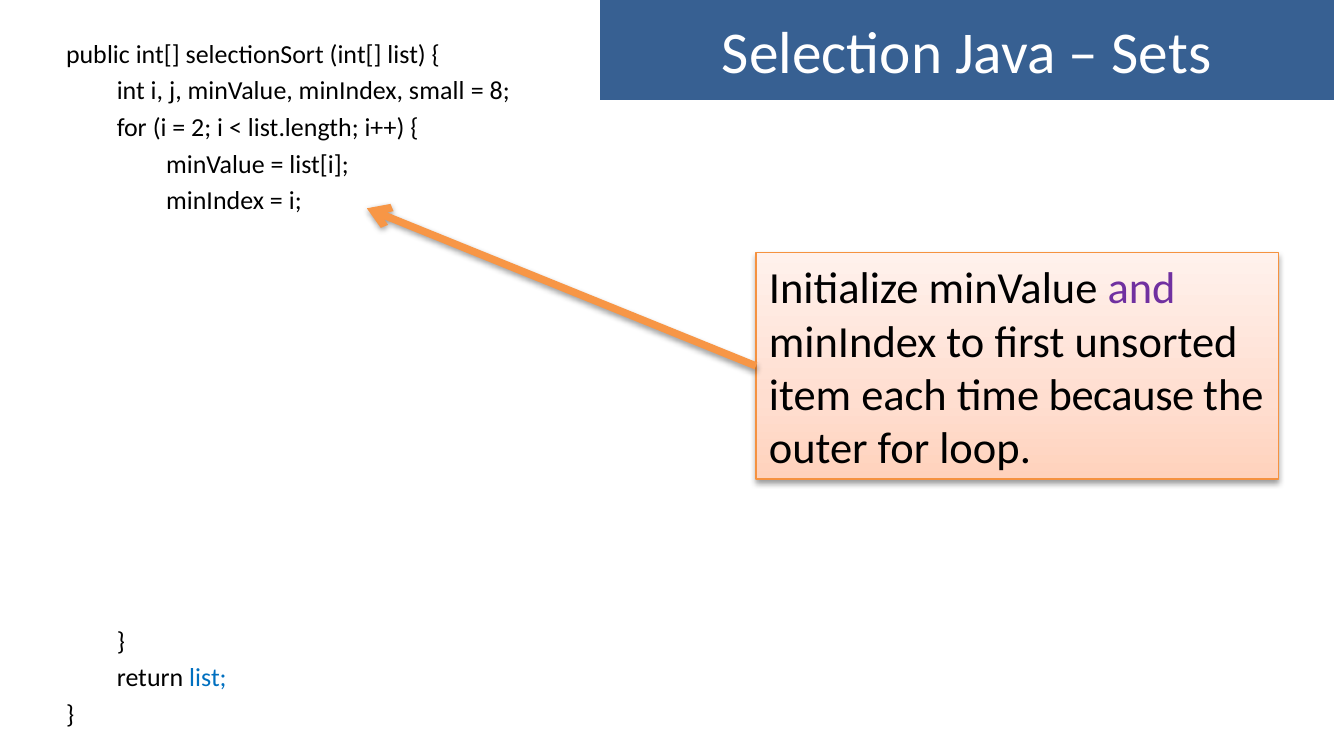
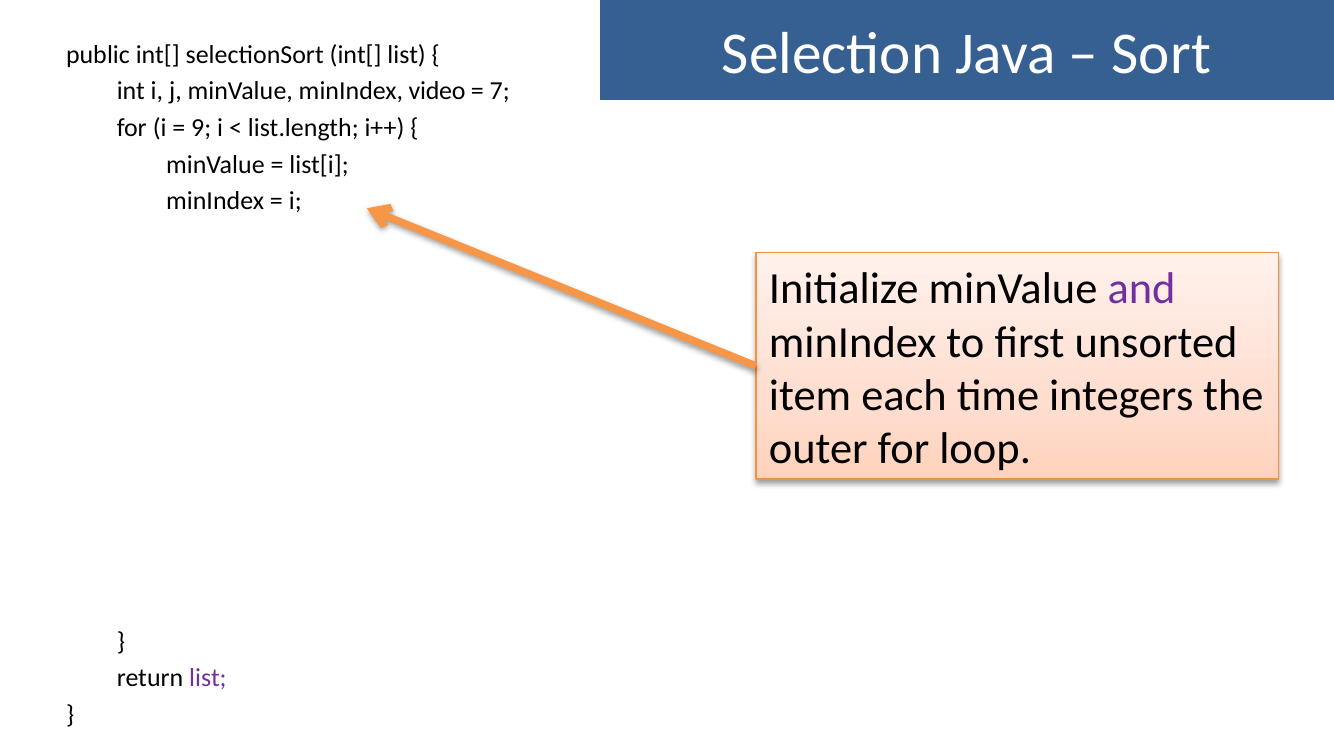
Sets: Sets -> Sort (1161, 54)
small: small -> video (437, 91)
8: 8 -> 7 (500, 91)
2: 2 -> 9 (201, 128)
because: because -> integers (1121, 396)
list colour: blue -> purple (208, 679)
